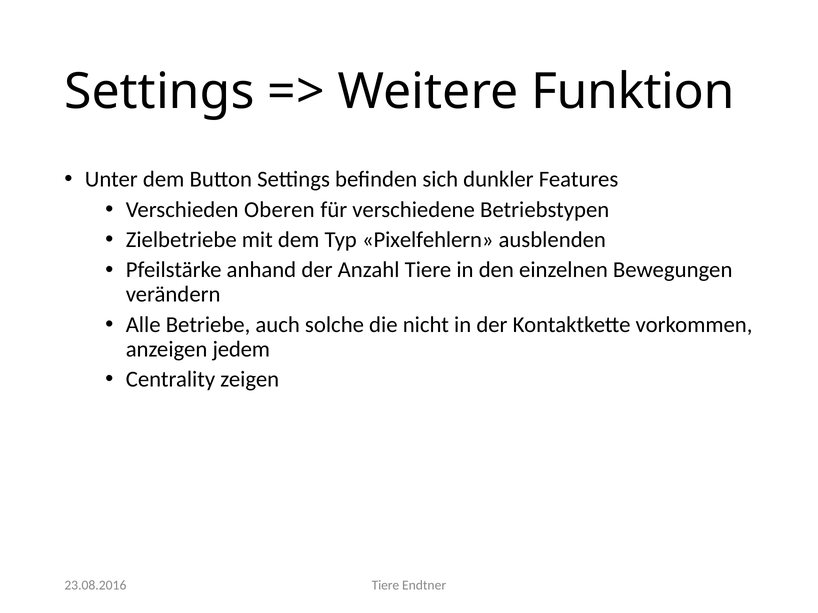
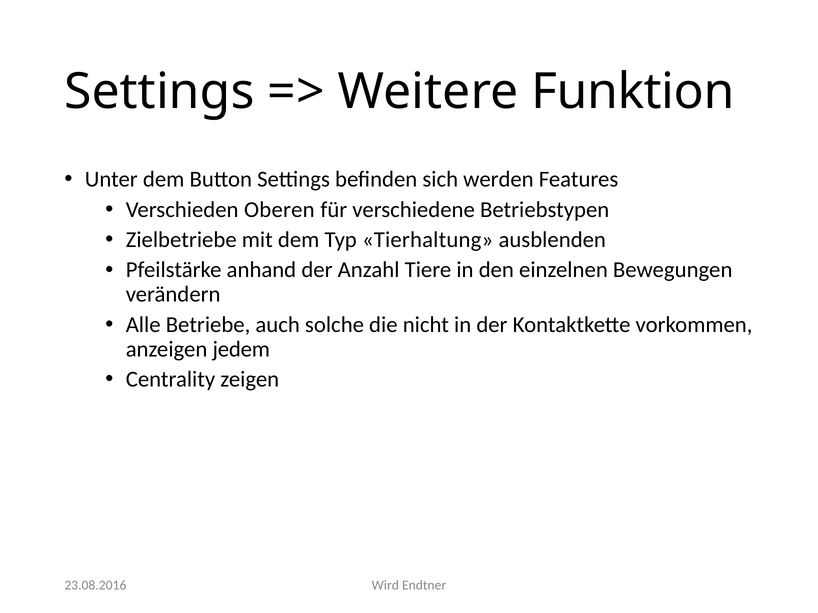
dunkler: dunkler -> werden (498, 180)
Pixelfehlern: Pixelfehlern -> Tierhaltung (428, 240)
Tiere: Tiere -> Wird (385, 586)
